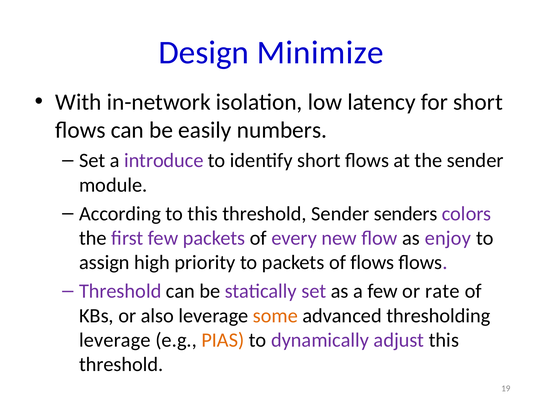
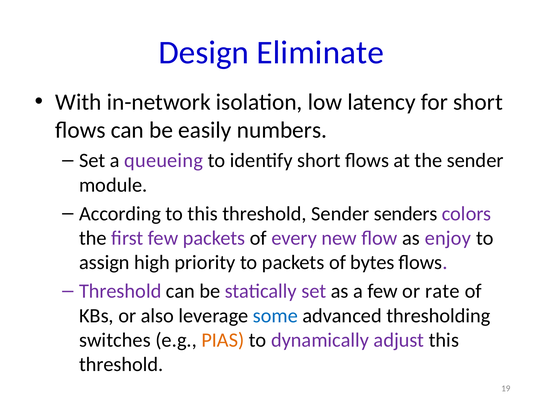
Minimize: Minimize -> Eliminate (320, 53)
introduce: introduce -> queueing (164, 161)
of flows: flows -> bytes (372, 263)
some colour: orange -> blue (275, 316)
leverage: leverage -> switches (115, 340)
